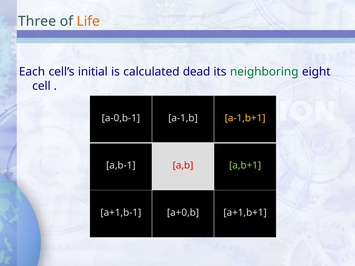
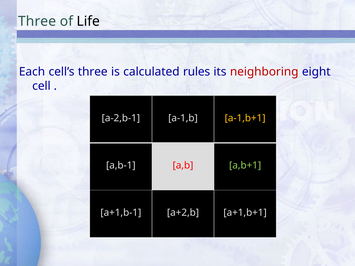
Life colour: orange -> black (88, 21)
cell’s initial: initial -> three (93, 72)
dead: dead -> rules (197, 72)
neighboring colour: green -> red (264, 72)
a-0,b-1: a-0,b-1 -> a-2,b-1 (121, 118)
a+0,b: a+0,b -> a+2,b (183, 213)
